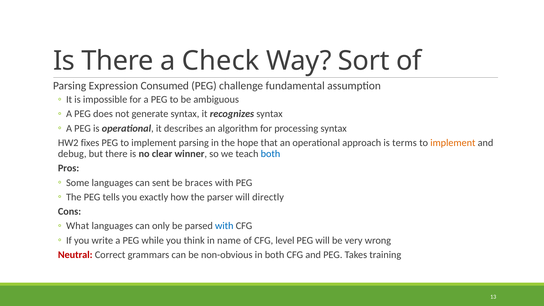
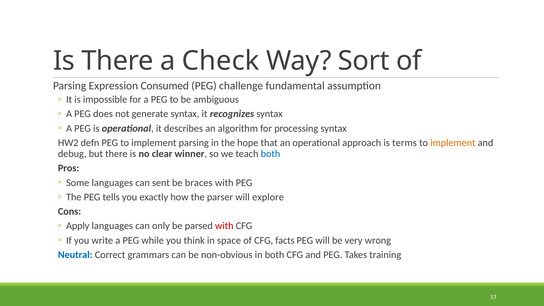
fixes: fixes -> defn (90, 143)
directly: directly -> explore (268, 197)
What: What -> Apply (78, 226)
with colour: blue -> red (224, 226)
name: name -> space (229, 240)
level: level -> facts (285, 240)
Neutral colour: red -> blue (75, 255)
